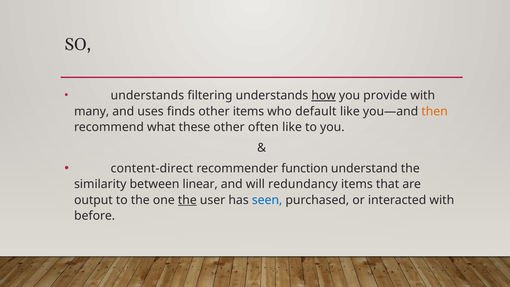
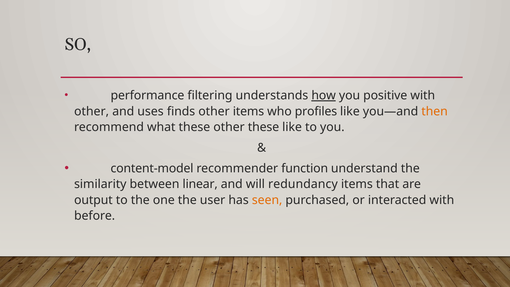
understands: understands -> performance (147, 96)
provide: provide -> positive (385, 96)
many: many -> other (92, 111)
default: default -> profiles (316, 111)
other often: often -> these (264, 127)
content-direct: content-direct -> content-model (152, 168)
the underline: present -> none (187, 200)
seen colour: blue -> orange (267, 200)
